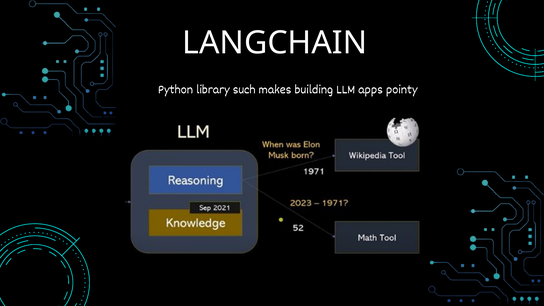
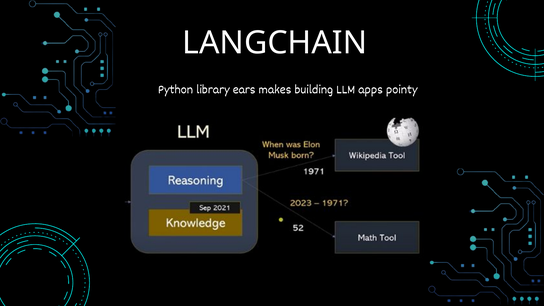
such: such -> ears (244, 89)
